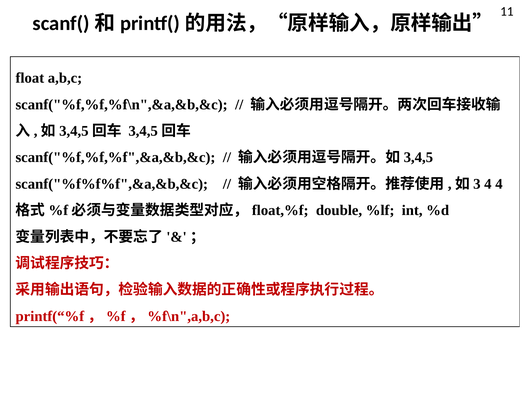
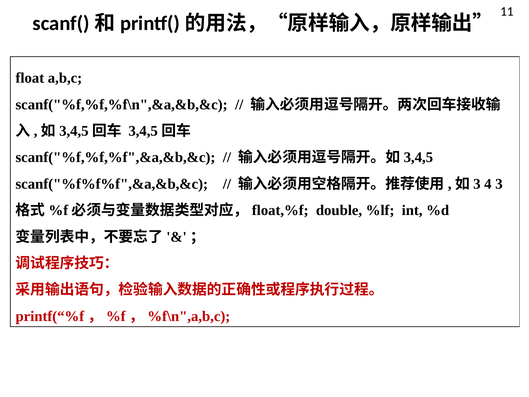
4 4: 4 -> 3 (499, 184)
